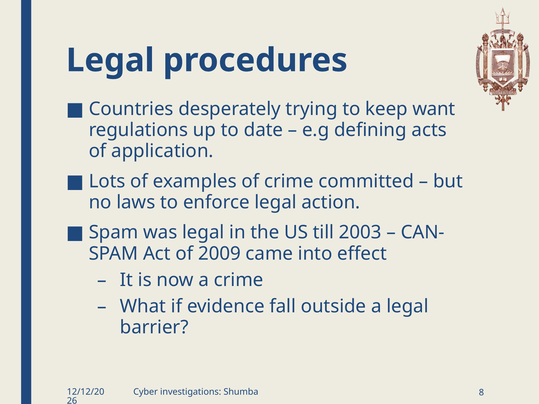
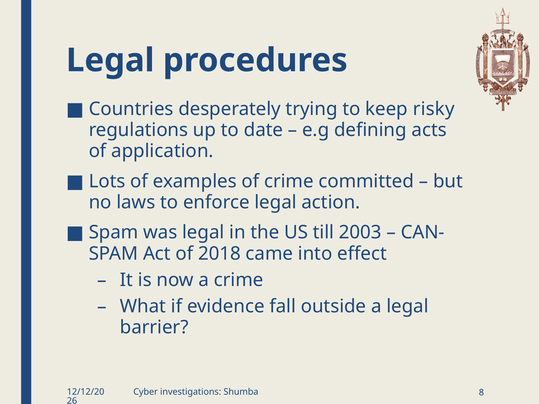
want: want -> risky (434, 109)
2009: 2009 -> 2018 (219, 254)
